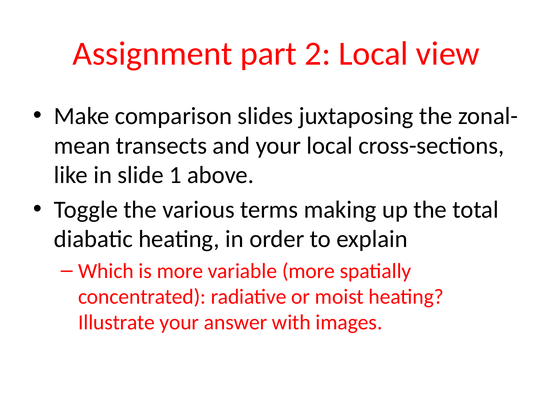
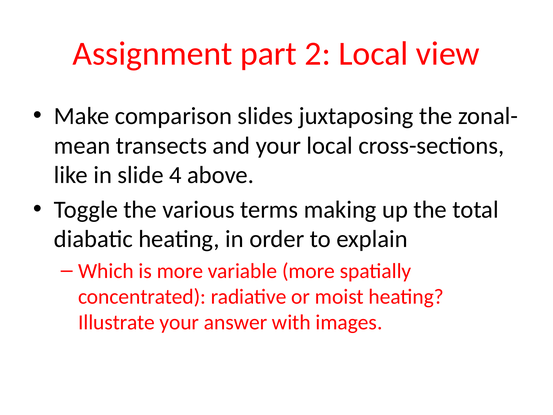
1: 1 -> 4 (175, 175)
